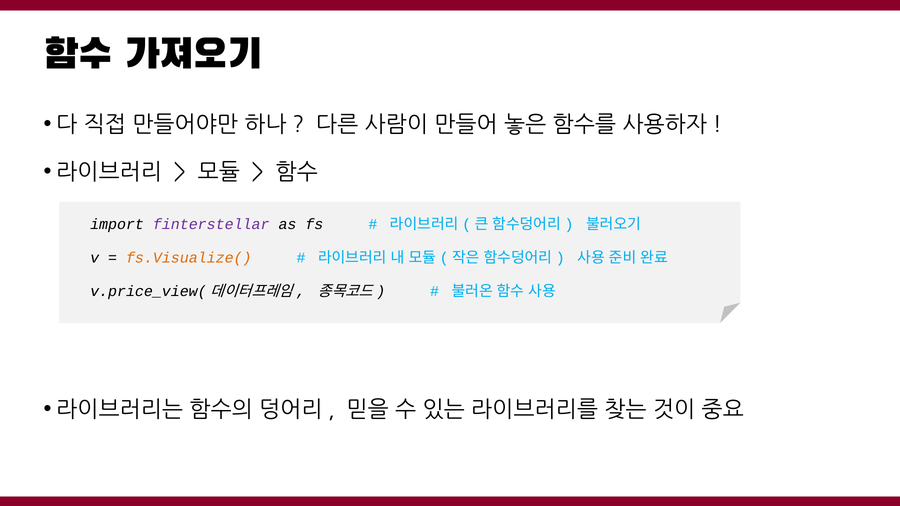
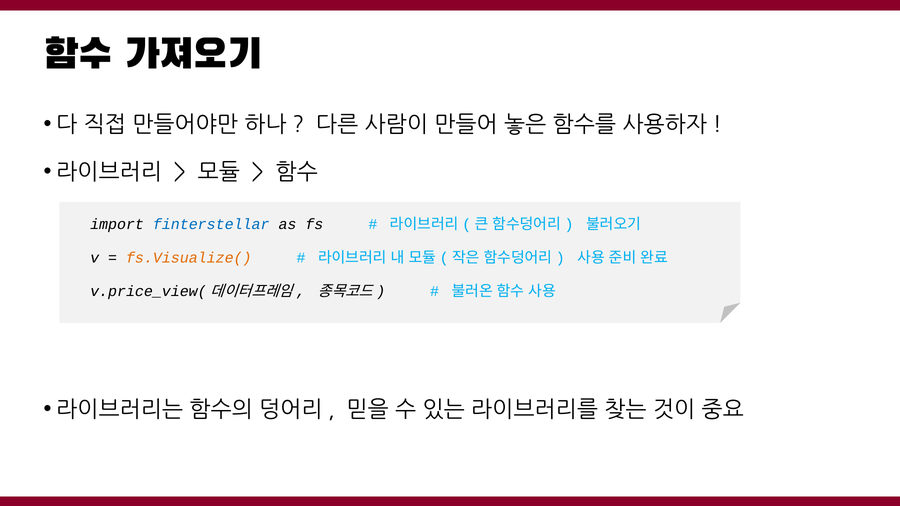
finterstellar colour: purple -> blue (211, 224)
